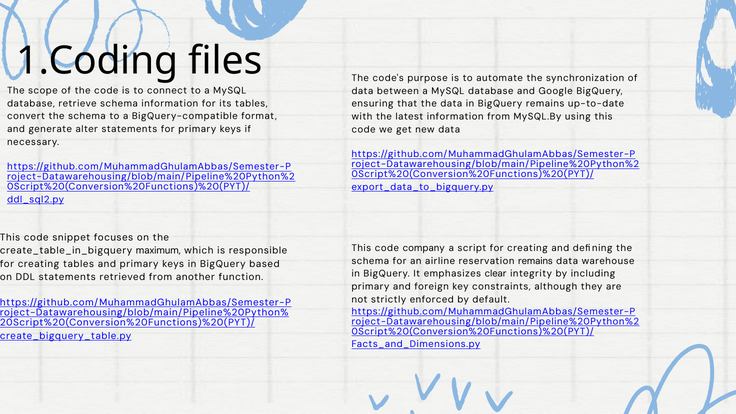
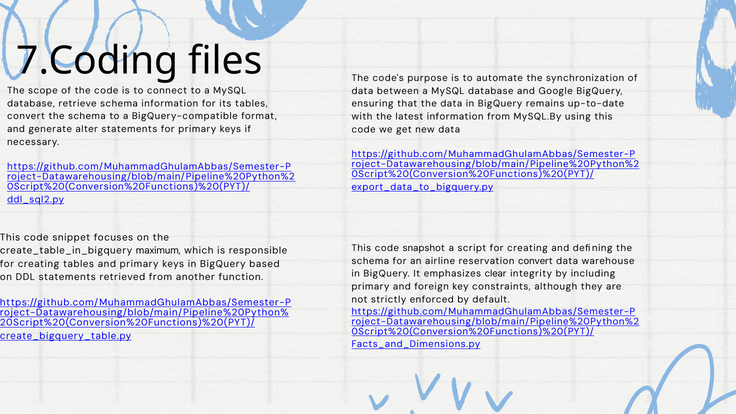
1.Coding: 1.Coding -> 7.Coding (97, 61)
company: company -> snapshot (424, 248)
reservation remains: remains -> convert (535, 261)
